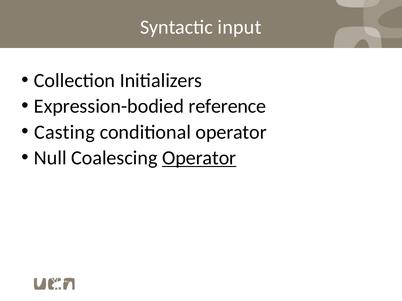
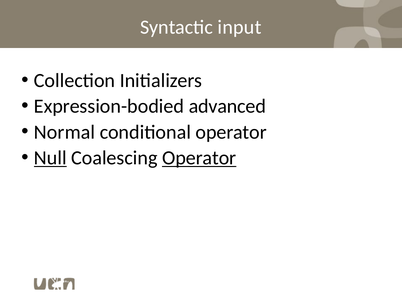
reference: reference -> advanced (227, 106)
Casting: Casting -> Normal (65, 132)
Null underline: none -> present (50, 158)
